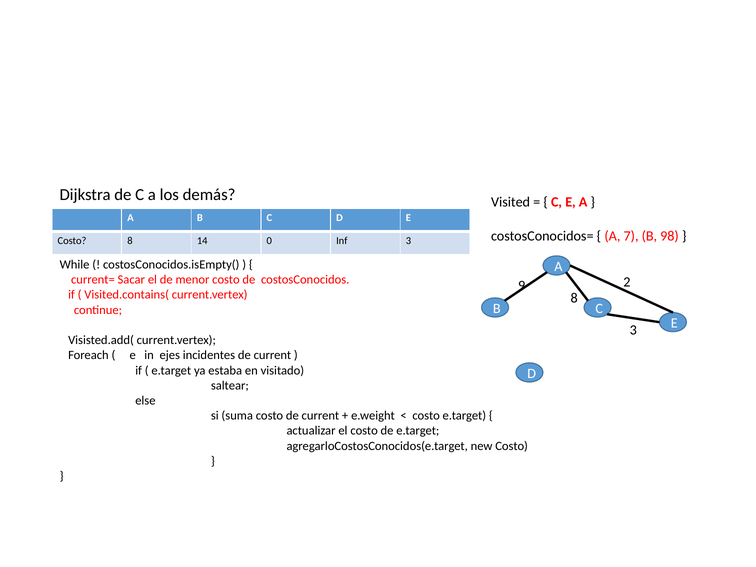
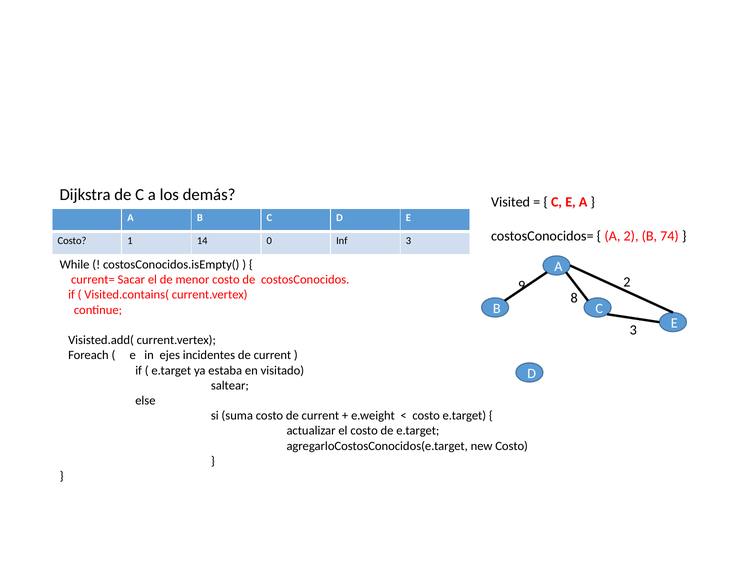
A 7: 7 -> 2 (631, 236)
98: 98 -> 74 (669, 236)
Costo 8: 8 -> 1 (130, 241)
